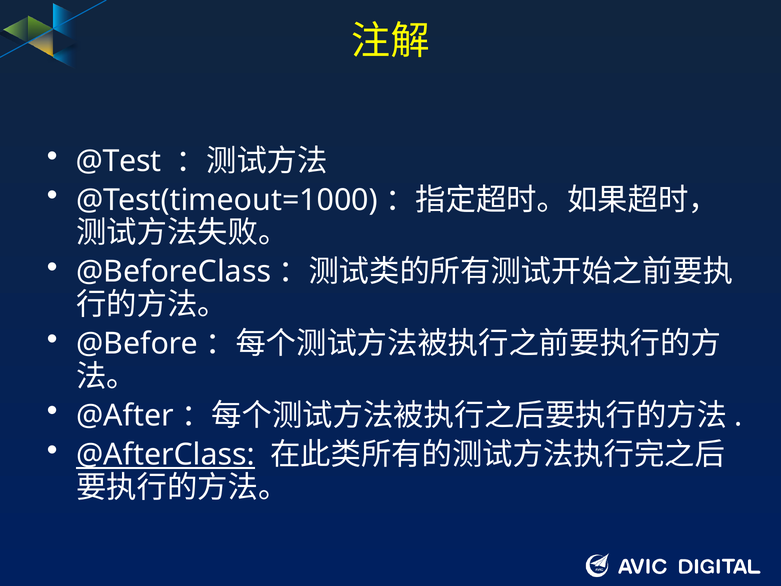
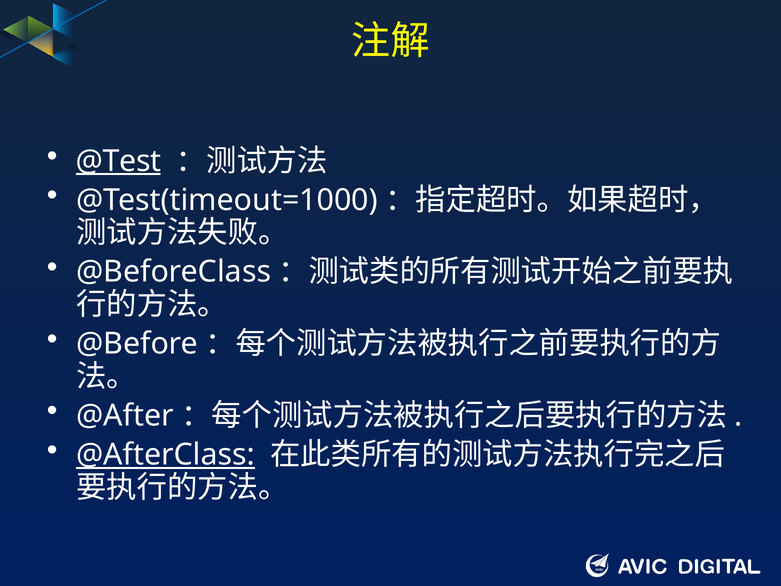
@Test underline: none -> present (119, 161)
